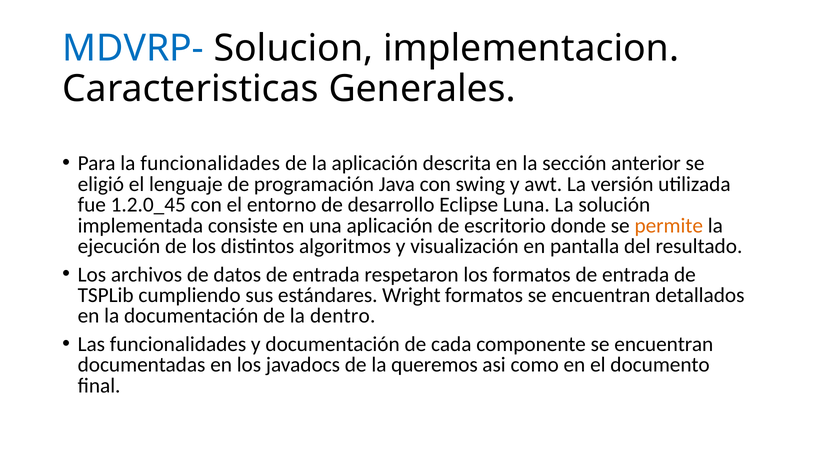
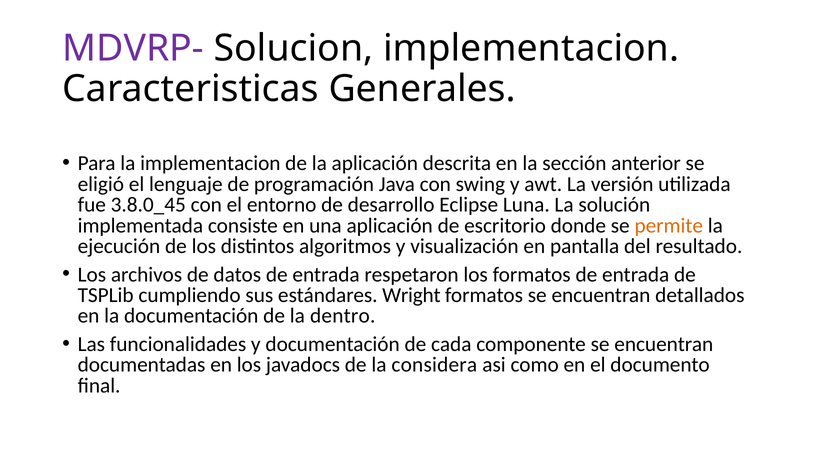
MDVRP- colour: blue -> purple (133, 48)
la funcionalidades: funcionalidades -> implementacion (210, 163)
1.2.0_45: 1.2.0_45 -> 3.8.0_45 (148, 205)
queremos: queremos -> considera (434, 365)
